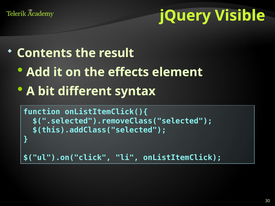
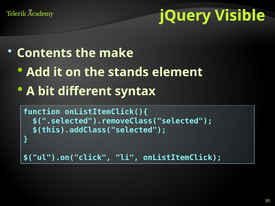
result: result -> make (116, 53)
effects: effects -> stands (128, 72)
